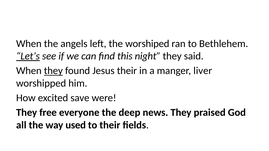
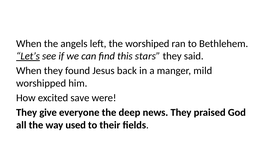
night: night -> stars (148, 56)
they underline: present -> none (53, 71)
Jesus their: their -> back (127, 71)
liver: liver -> mild (203, 71)
free: free -> give (48, 113)
